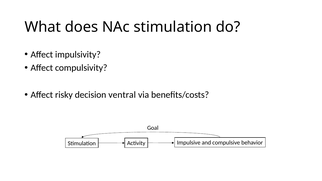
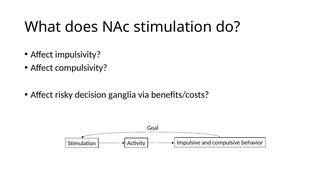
ventral: ventral -> ganglia (122, 95)
